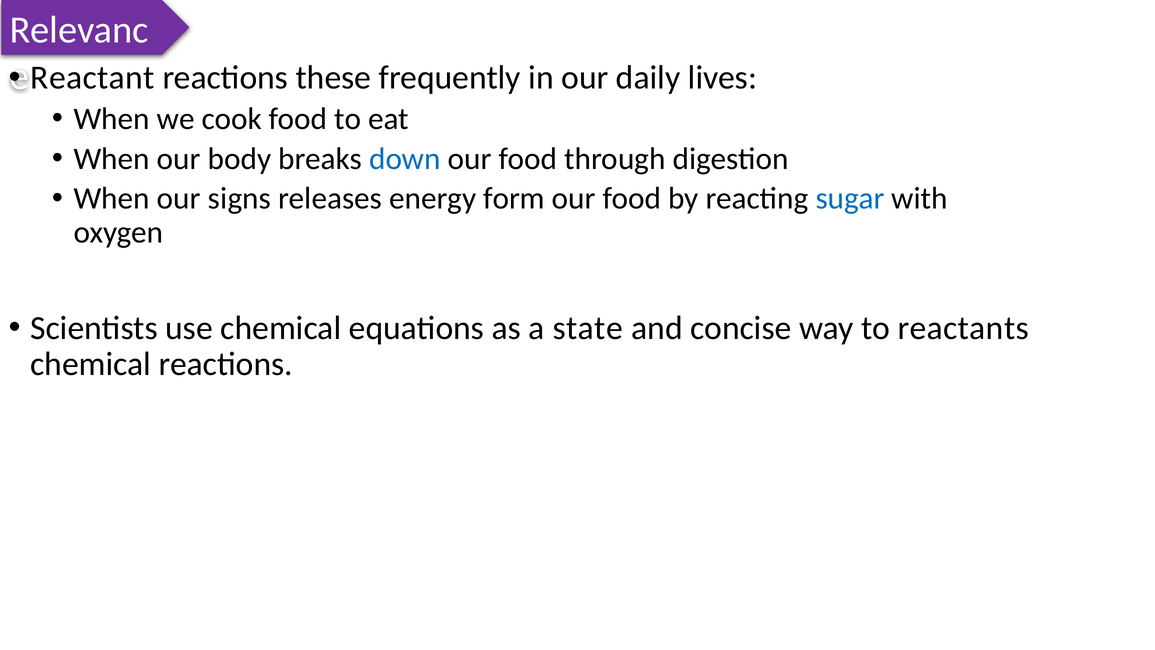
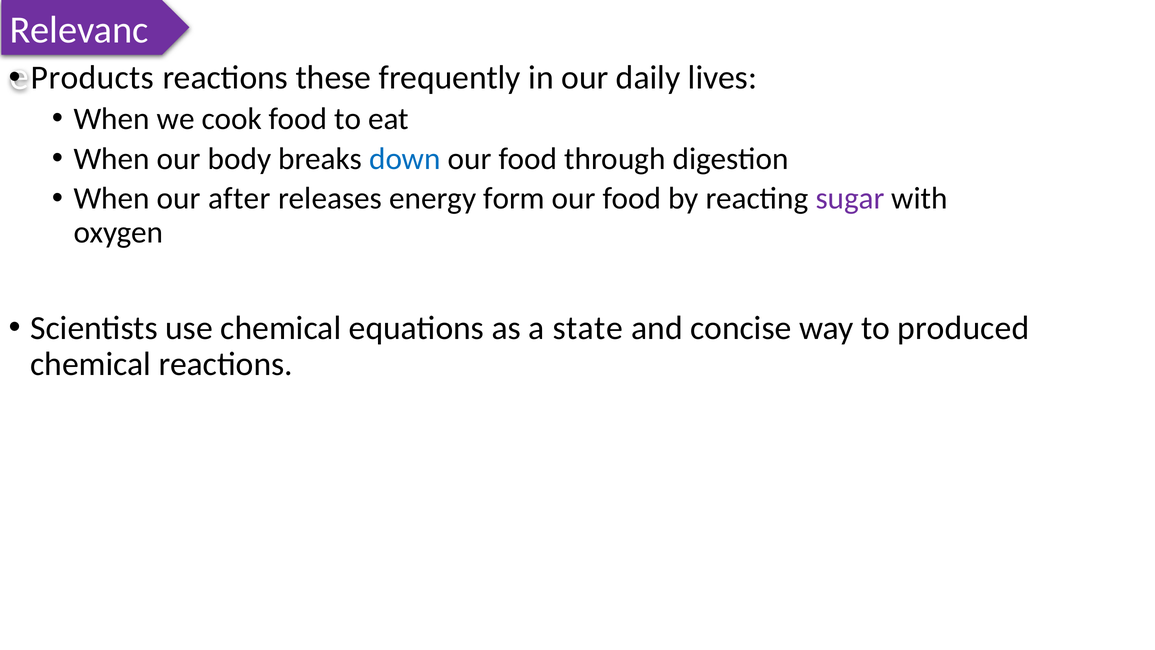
Reactant: Reactant -> Products (92, 78)
signs: signs -> after (239, 199)
sugar colour: blue -> purple (850, 199)
reactants: reactants -> produced (963, 328)
